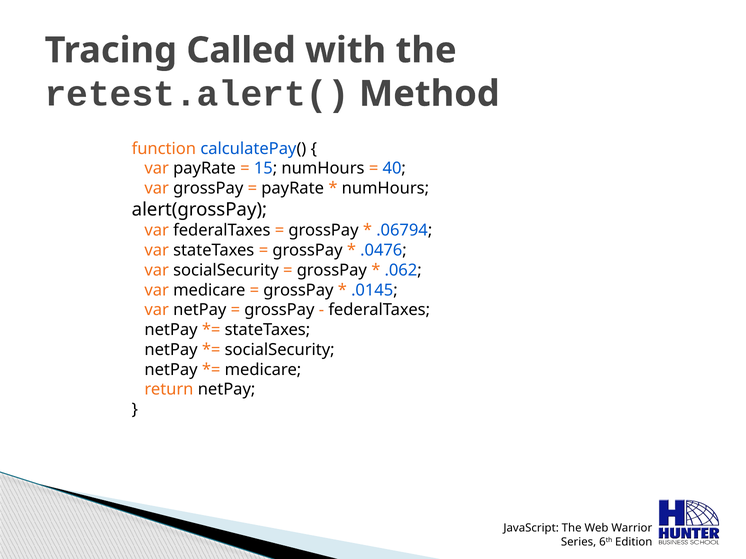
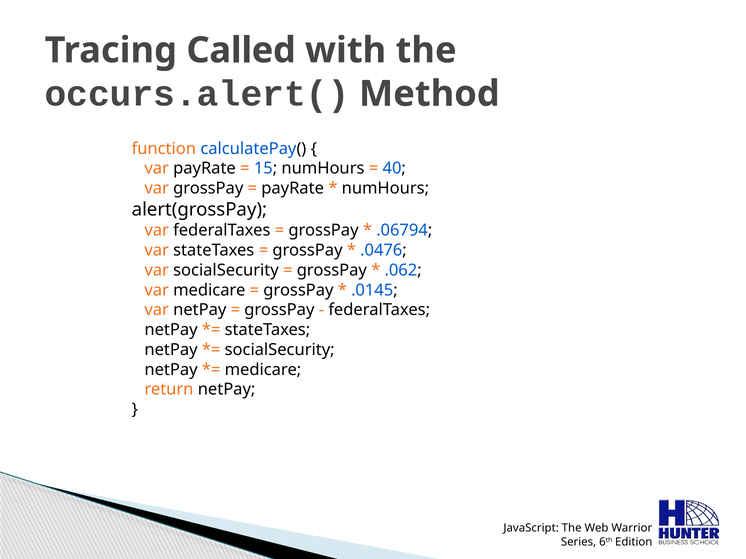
retest.alert(: retest.alert( -> occurs.alert( (197, 94)
